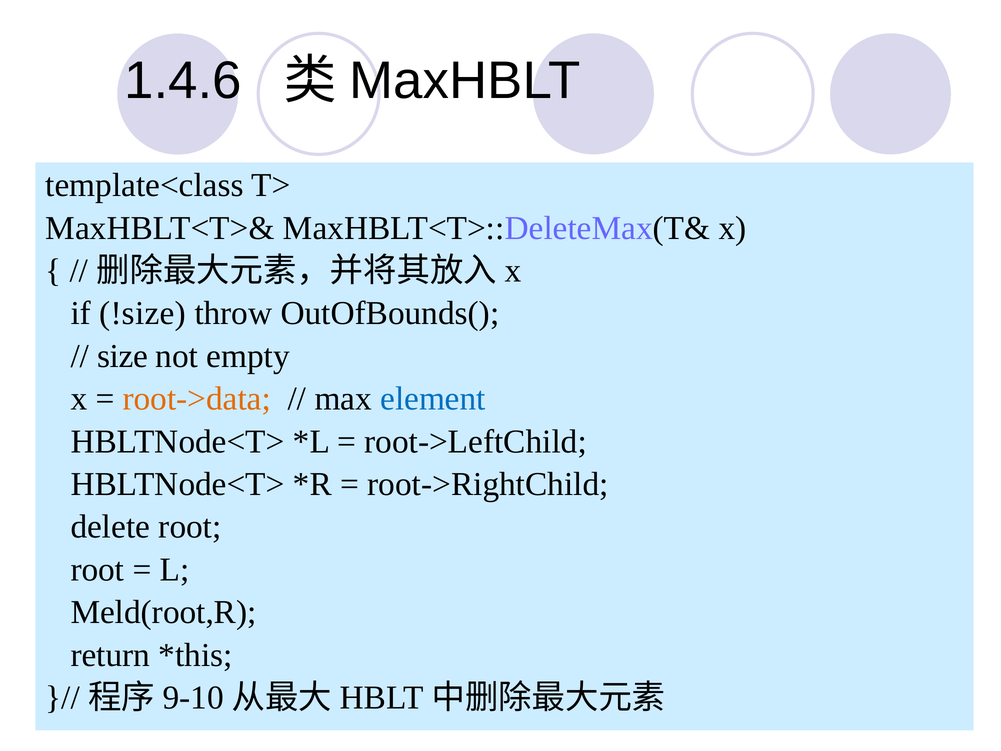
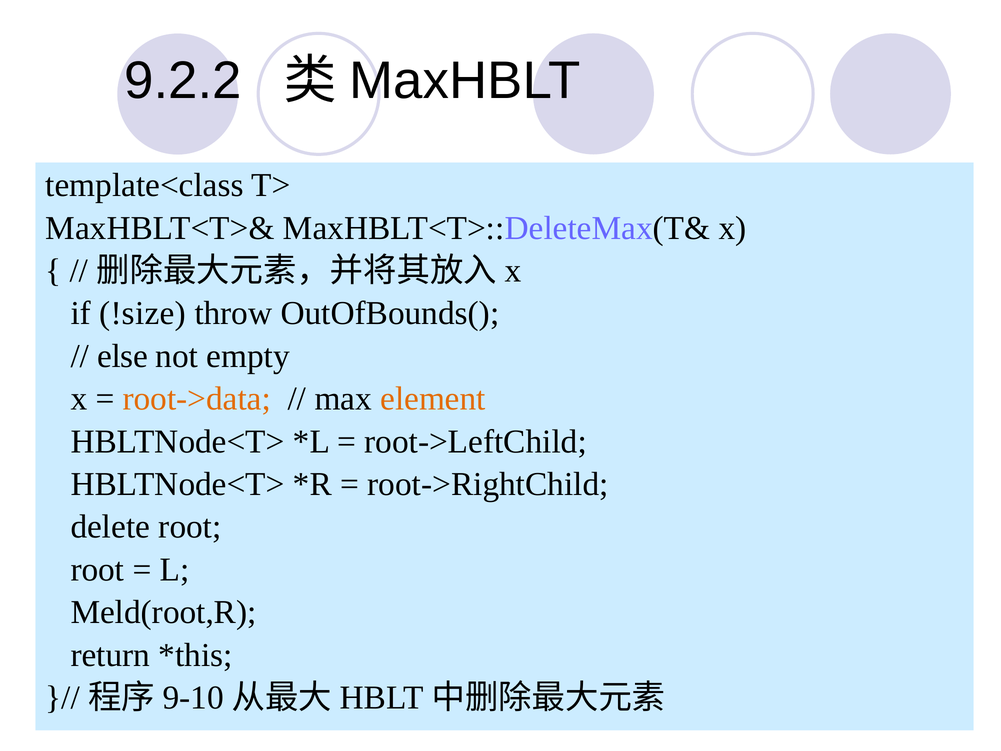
1.4.6: 1.4.6 -> 9.2.2 (183, 81)
size: size -> else (122, 356)
element colour: blue -> orange (433, 399)
